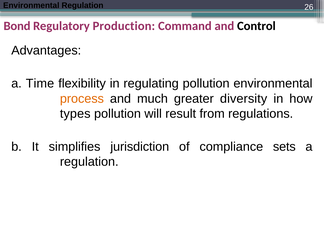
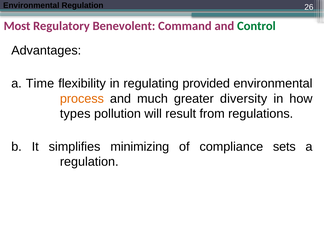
Bond: Bond -> Most (17, 26)
Production: Production -> Benevolent (124, 26)
Control colour: black -> green (256, 26)
regulating pollution: pollution -> provided (206, 83)
jurisdiction: jurisdiction -> minimizing (140, 147)
